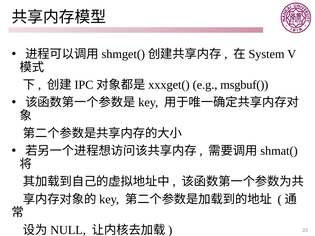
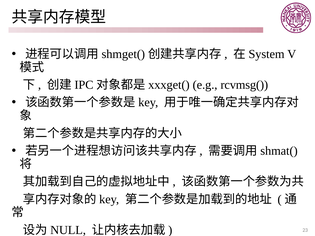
msgbuf(: msgbuf( -> rcvmsg( (244, 85)
